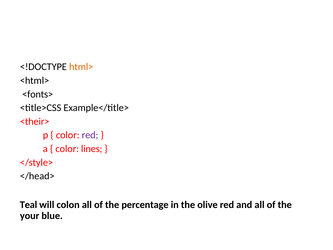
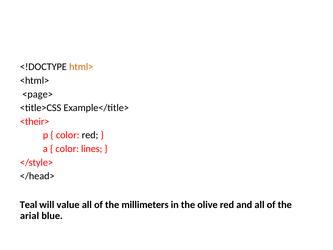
<fonts>: <fonts> -> <page> (38, 94)
red colour: purple -> black (90, 135)
colon: colon -> value (68, 204)
percentage: percentage -> millimeters (145, 204)
your: your -> arial (30, 215)
